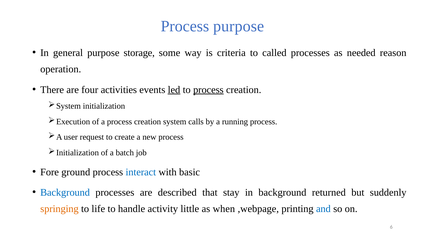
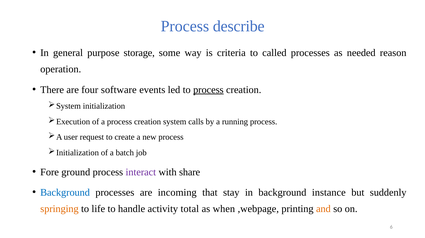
Process purpose: purpose -> describe (239, 26)
activities: activities -> software (119, 90)
led underline: present -> none (174, 90)
interact colour: blue -> purple (141, 172)
basic: basic -> share (190, 172)
described: described -> incoming (177, 193)
returned: returned -> instance (329, 193)
little: little -> total (190, 209)
and colour: blue -> orange (323, 209)
